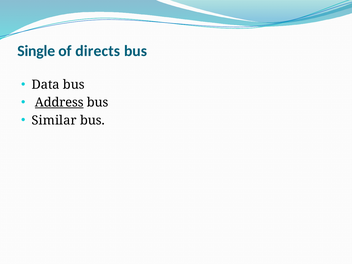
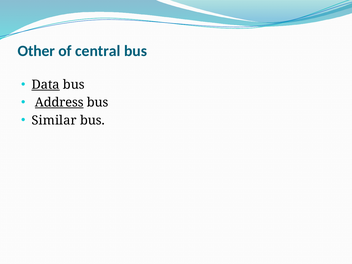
Single: Single -> Other (36, 51)
directs: directs -> central (98, 51)
Data underline: none -> present (46, 85)
